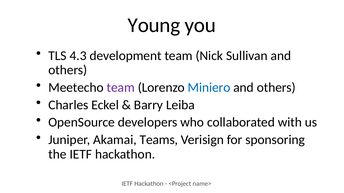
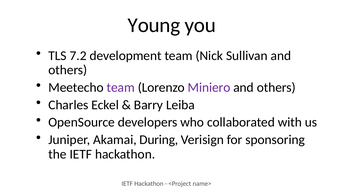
4.3: 4.3 -> 7.2 (78, 56)
Miniero colour: blue -> purple (209, 88)
Teams: Teams -> During (159, 140)
